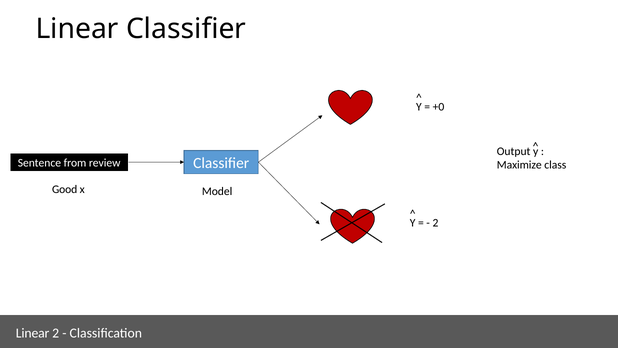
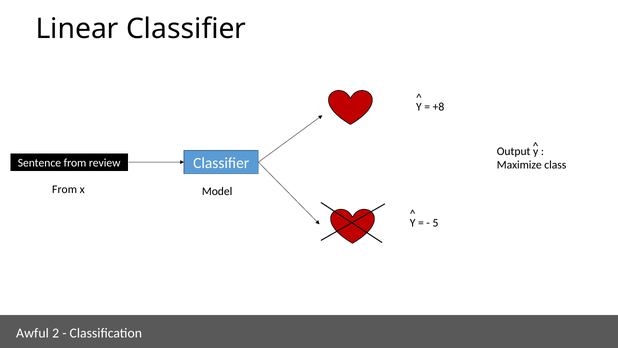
+0: +0 -> +8 (438, 107)
Good: Good -> From (65, 189)
2: 2 -> 5 (435, 223)
Linear: Linear -> Awful (32, 333)
